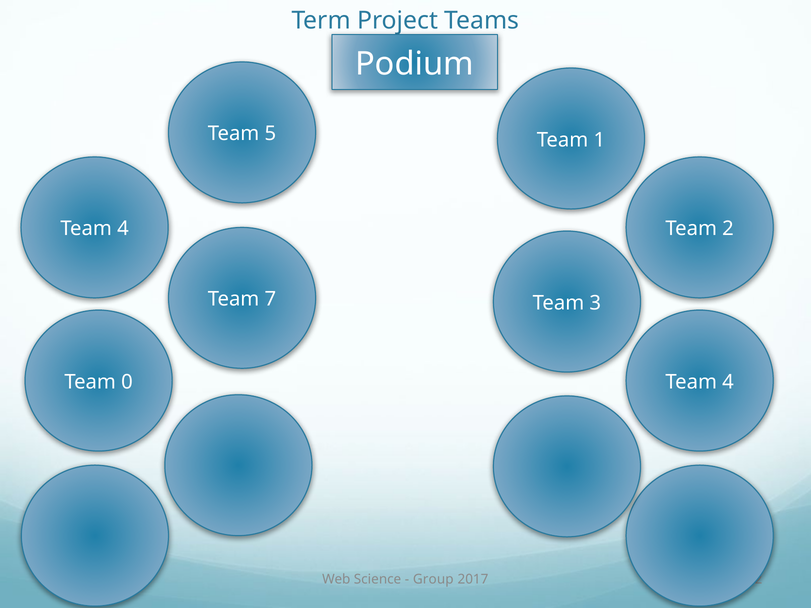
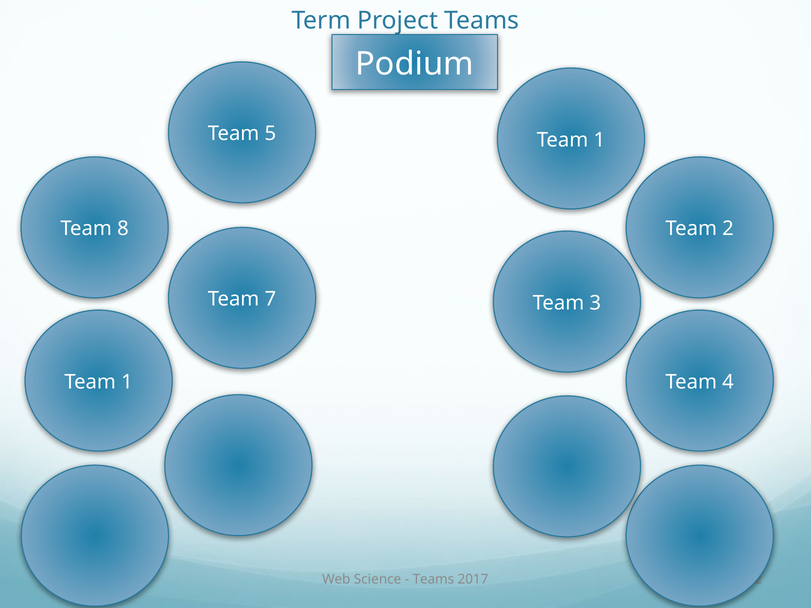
4: 4 -> 8 (123, 229)
0: 0 -> 1 (127, 382)
Group: Group -> Teams (433, 580)
